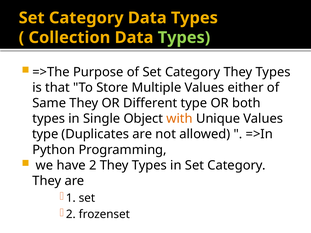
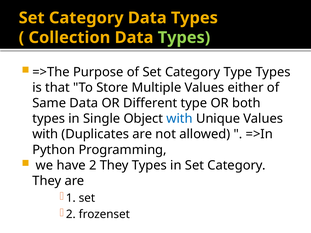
of Set Category They: They -> Type (238, 72)
Same They: They -> Data (84, 103)
with colour: orange -> blue (180, 119)
type: type -> with (45, 134)
